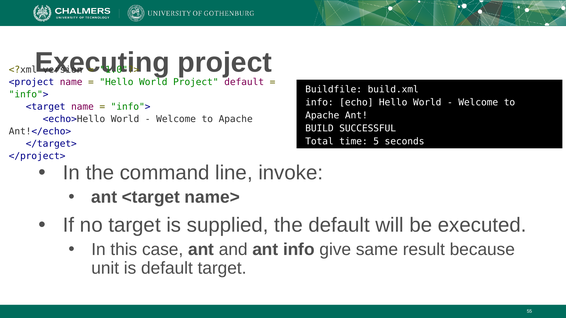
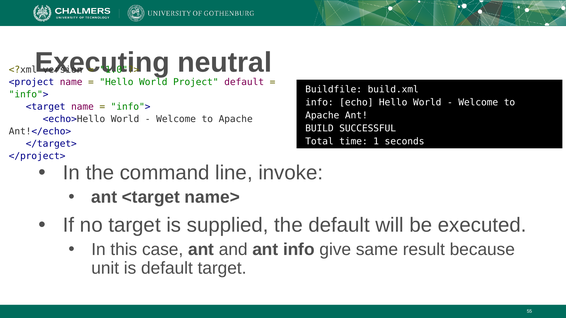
project: project -> neutral (225, 63)
5: 5 -> 1 (376, 142)
